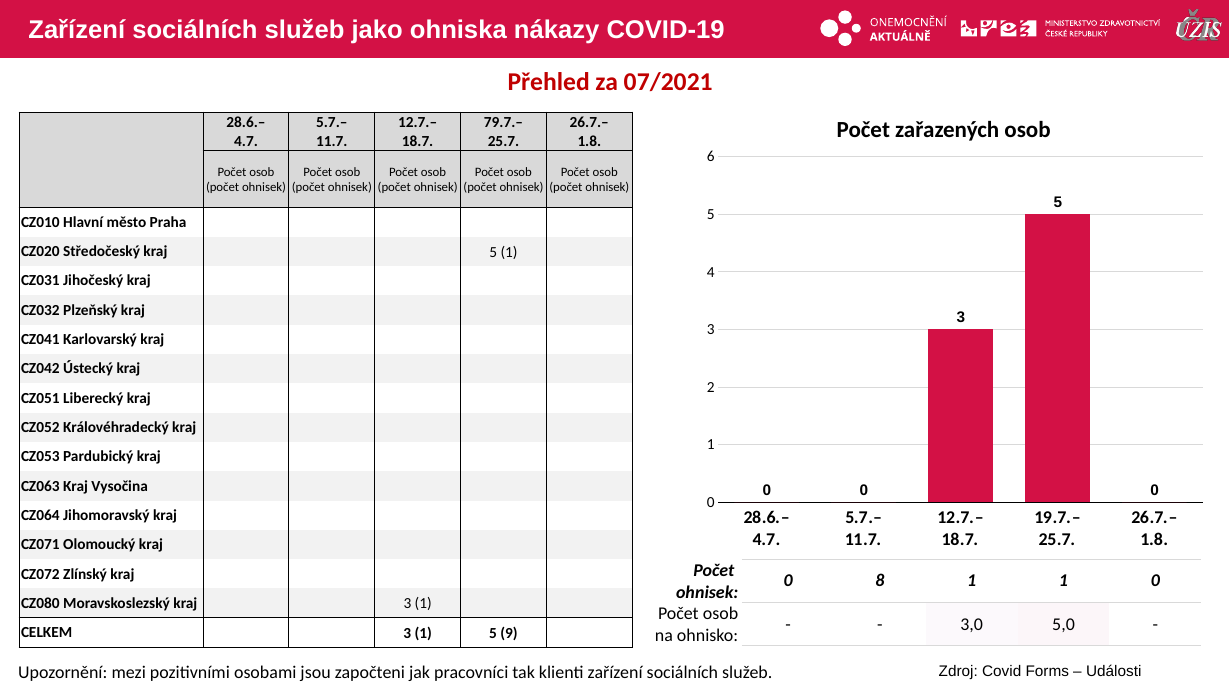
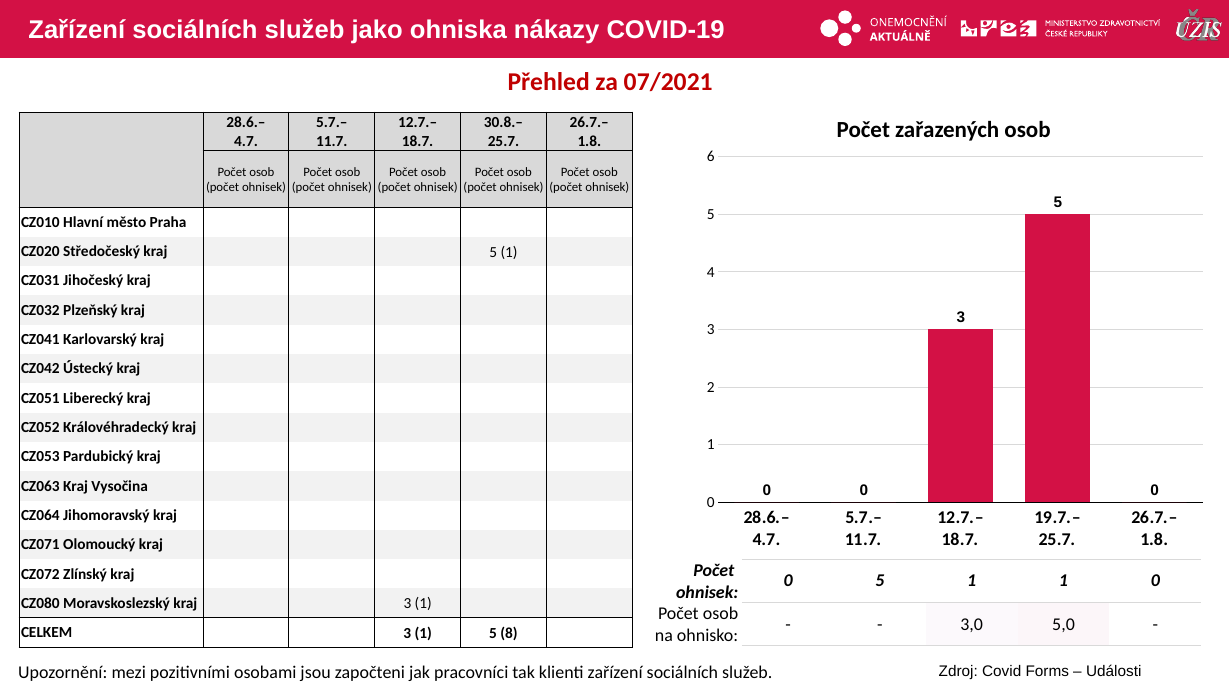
79.7.–: 79.7.– -> 30.8.– (503, 123)
0 8: 8 -> 5 (880, 581)
9: 9 -> 8 (509, 633)
